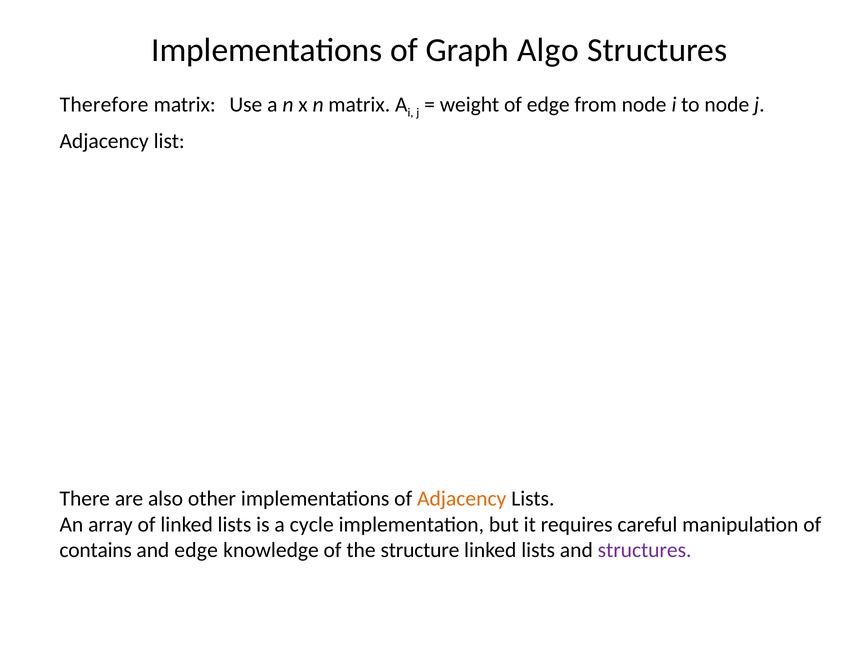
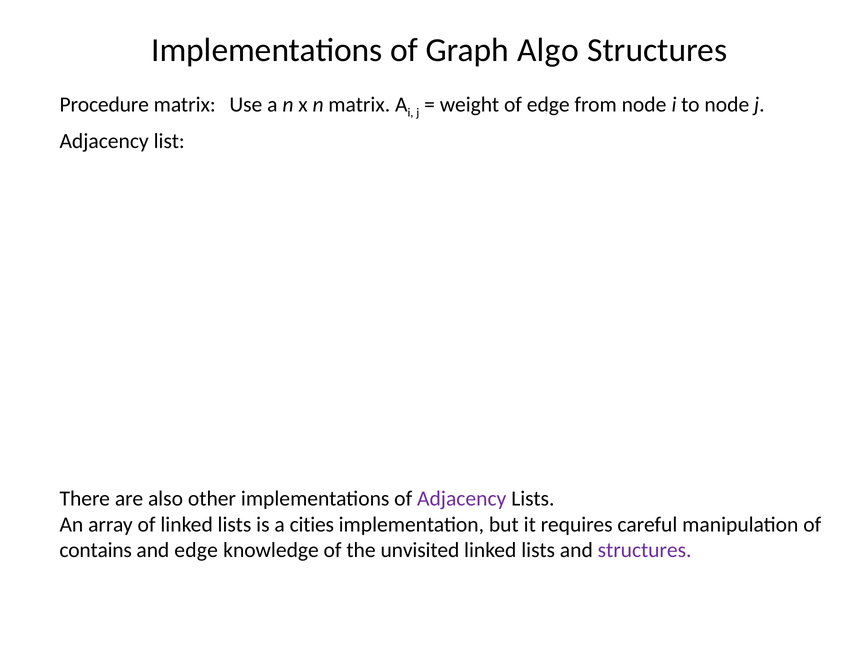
Therefore: Therefore -> Procedure (104, 104)
Adjacency colour: orange -> purple (462, 499)
cycle: cycle -> cities (312, 525)
structure: structure -> unvisited (420, 551)
